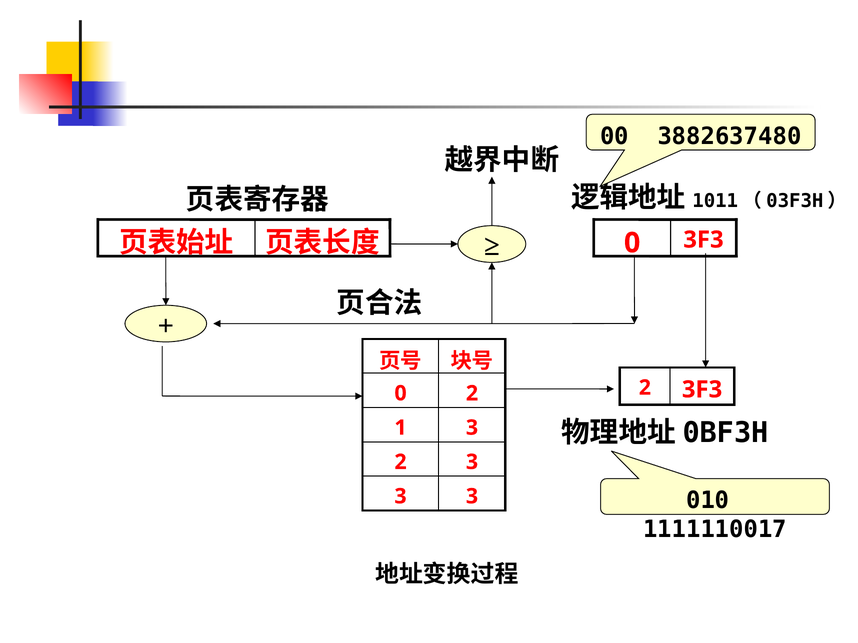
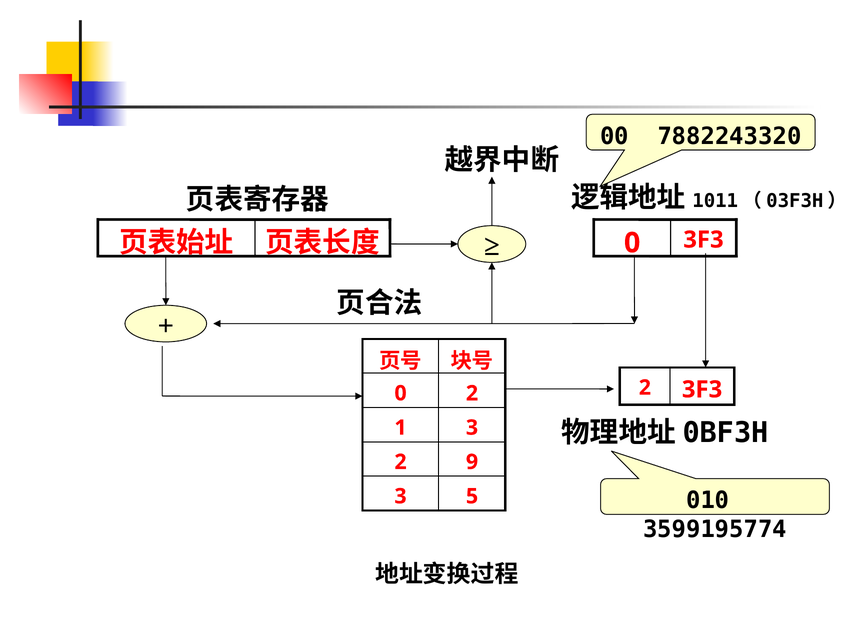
3882637480: 3882637480 -> 7882243320 (729, 136)
2 3: 3 -> 9 (472, 462)
3: 3 -> 5 (472, 497)
1111110017: 1111110017 -> 3599195774 (715, 530)
